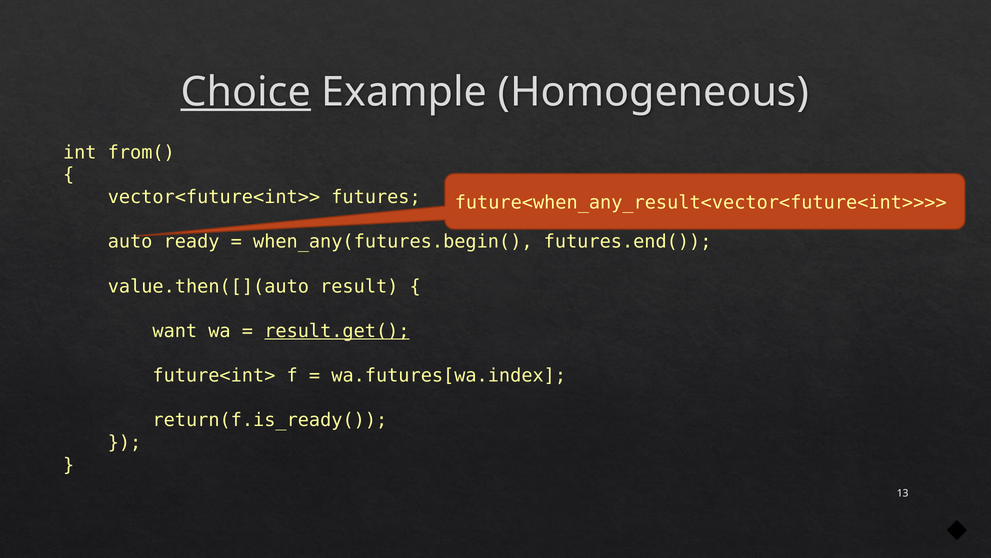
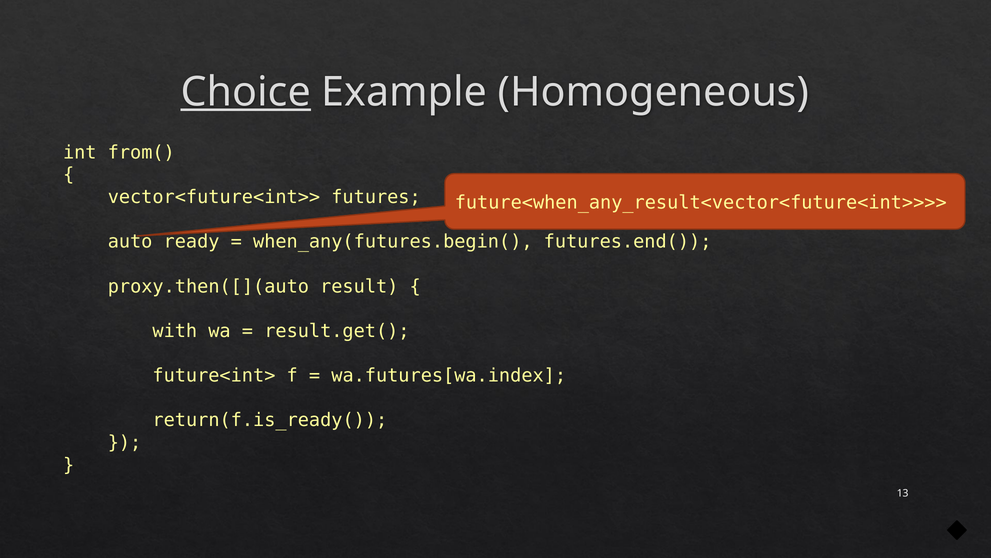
value.then([](auto: value.then([](auto -> proxy.then([](auto (208, 286)
want: want -> with (175, 331)
result.get( underline: present -> none (337, 331)
